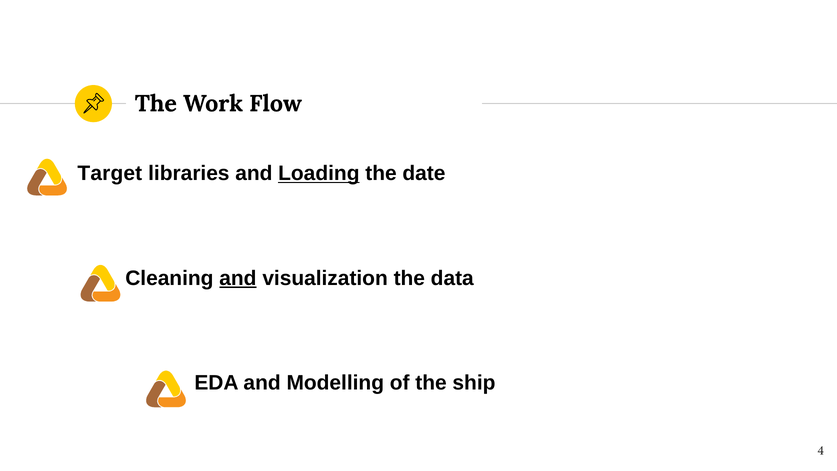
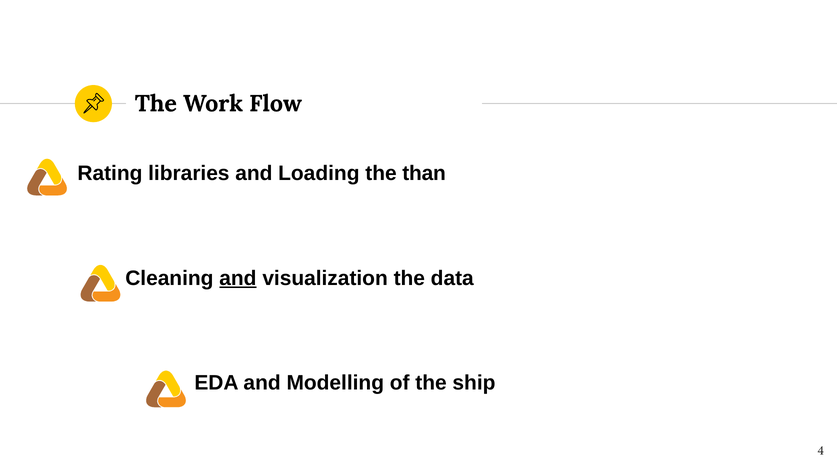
Target: Target -> Rating (110, 174)
Loading underline: present -> none (319, 174)
date: date -> than (424, 174)
